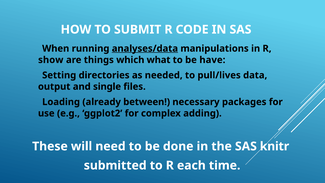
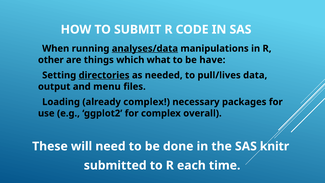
show: show -> other (51, 60)
directories underline: none -> present (104, 75)
single: single -> menu (107, 87)
already between: between -> complex (147, 102)
adding: adding -> overall (202, 113)
